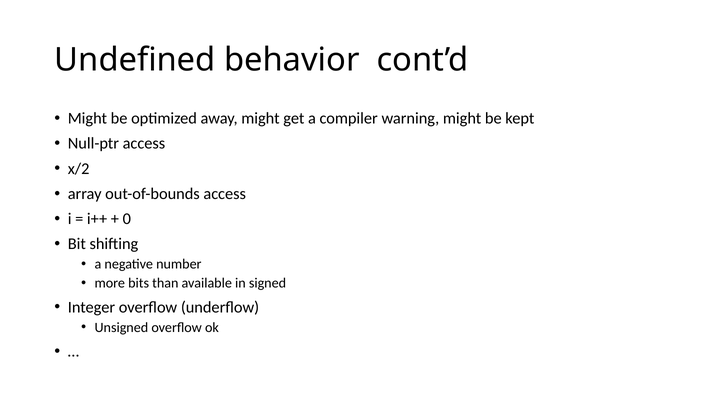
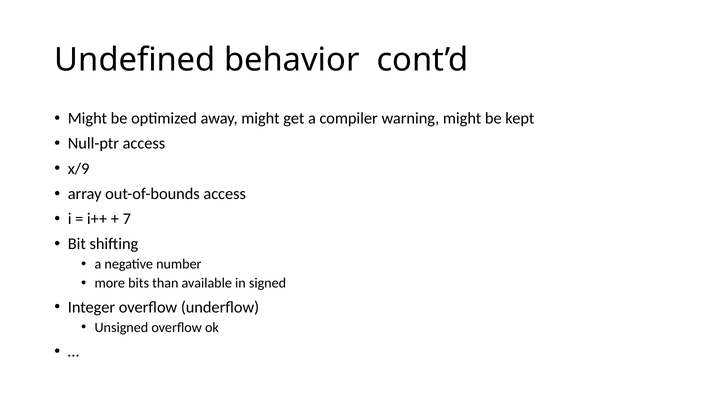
x/2: x/2 -> x/9 (79, 169)
0: 0 -> 7 (127, 219)
